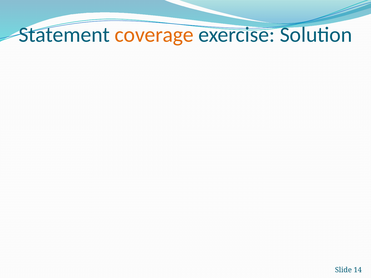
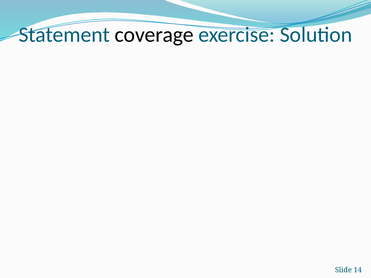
coverage colour: orange -> black (154, 35)
